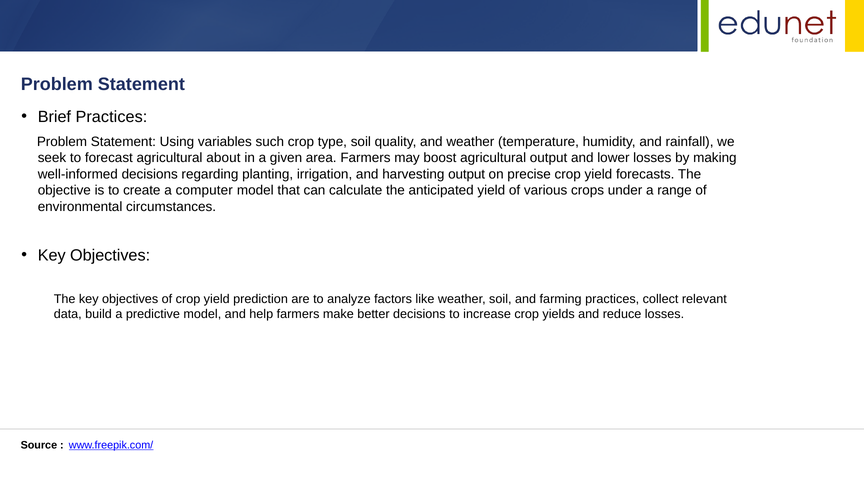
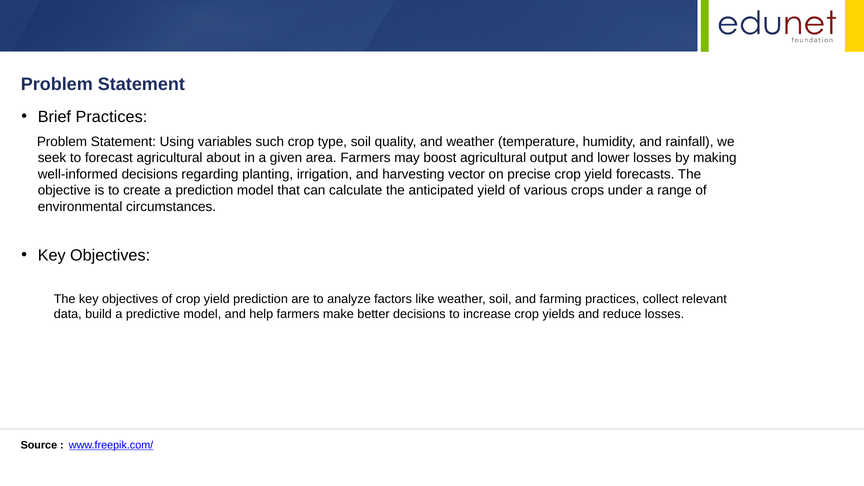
harvesting output: output -> vector (467, 174)
a computer: computer -> prediction (204, 190)
